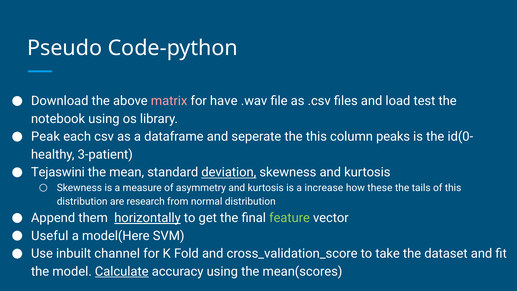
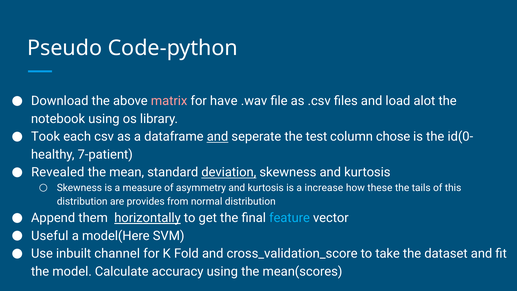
test: test -> alot (424, 101)
Peak: Peak -> Took (46, 137)
and underline: none -> present (217, 137)
the this: this -> test (316, 137)
peaks: peaks -> chose (393, 137)
3-patient: 3-patient -> 7-patient (105, 154)
Tejaswini: Tejaswini -> Revealed (58, 172)
research: research -> provides (146, 202)
feature colour: light green -> light blue (290, 218)
Calculate underline: present -> none (122, 271)
